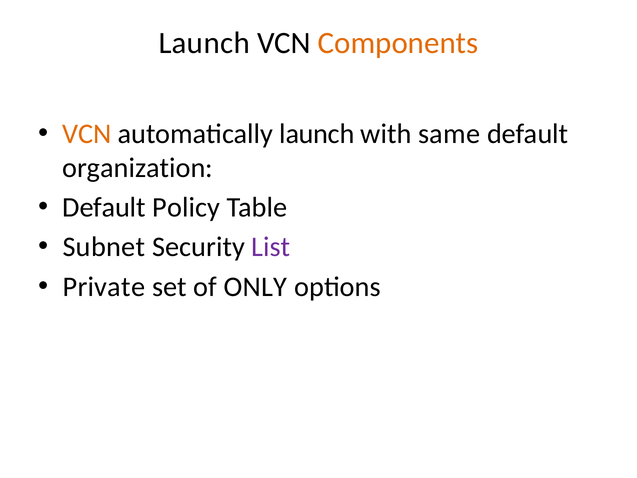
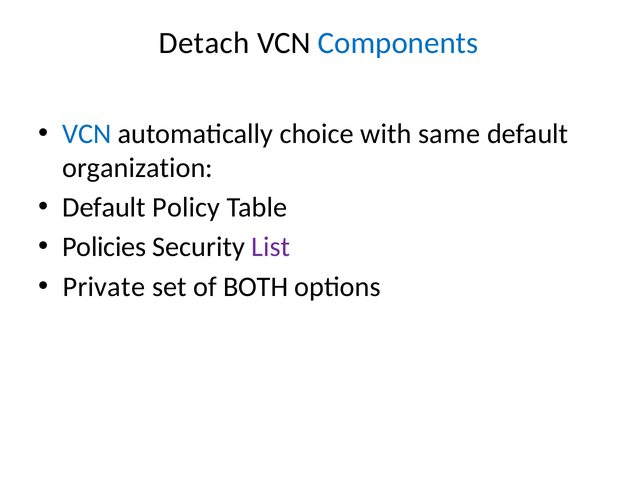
Launch: Launch -> Detach (204, 43)
Components colour: orange -> blue (398, 43)
VCN colour: orange -> blue (87, 134)
automatically launch: launch -> choice (317, 134)
Subnet: Subnet -> Policies (104, 247)
ONLY: ONLY -> BOTH (256, 287)
